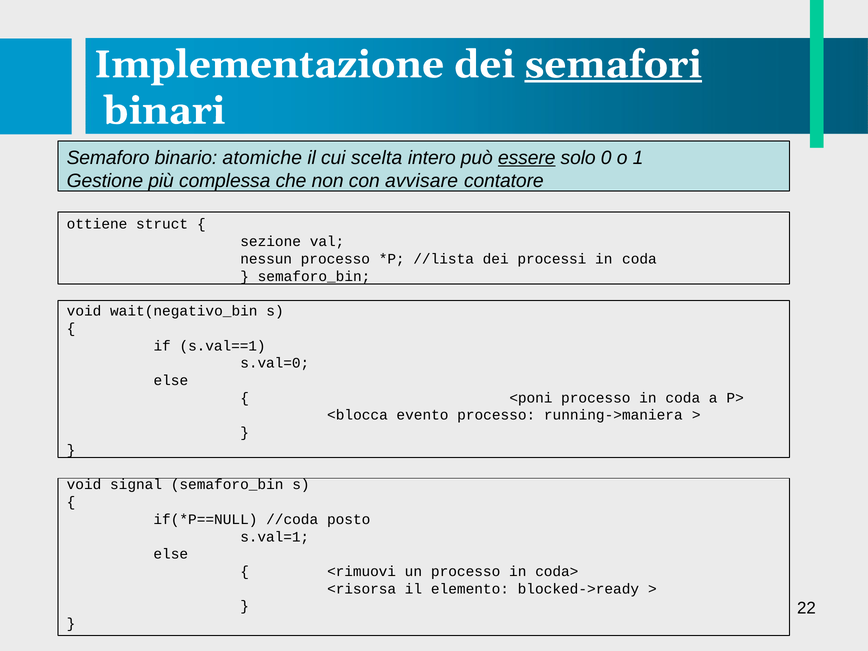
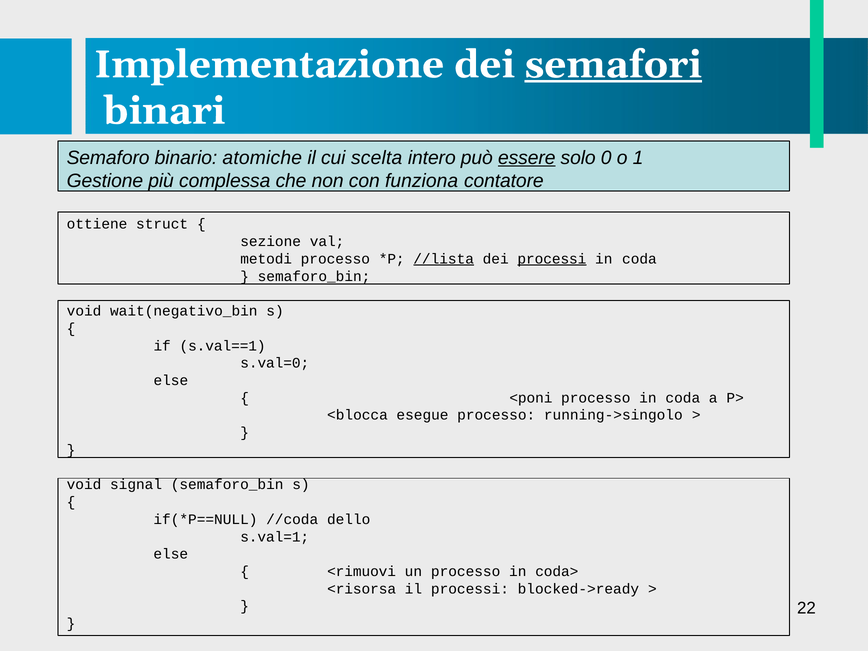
avvisare: avvisare -> funziona (422, 181)
nessun: nessun -> metodi (266, 259)
//lista underline: none -> present (444, 259)
processi underline: none -> present (552, 259)
evento: evento -> esegue (423, 415)
running->maniera: running->maniera -> running->singolo (613, 415)
posto: posto -> dello (349, 519)
il elemento: elemento -> processi (470, 589)
